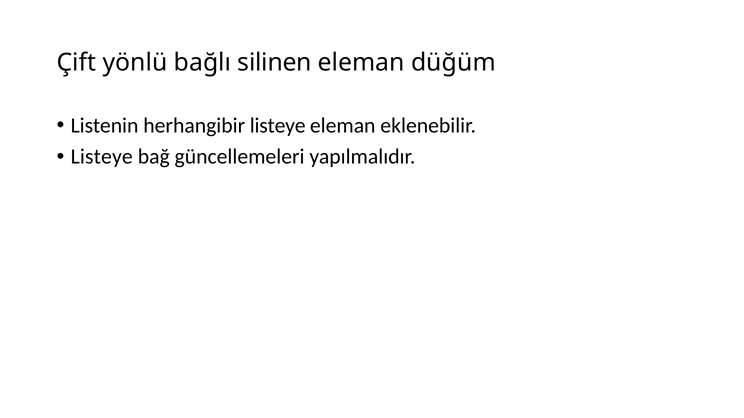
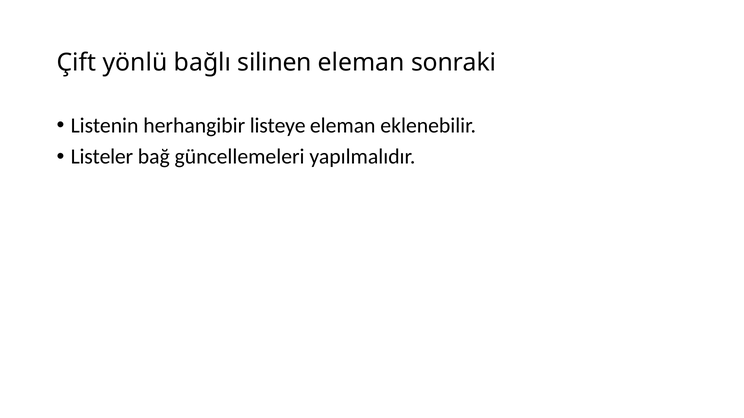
düğüm: düğüm -> sonraki (453, 63)
Listeye: Listeye -> Listeler (102, 157)
